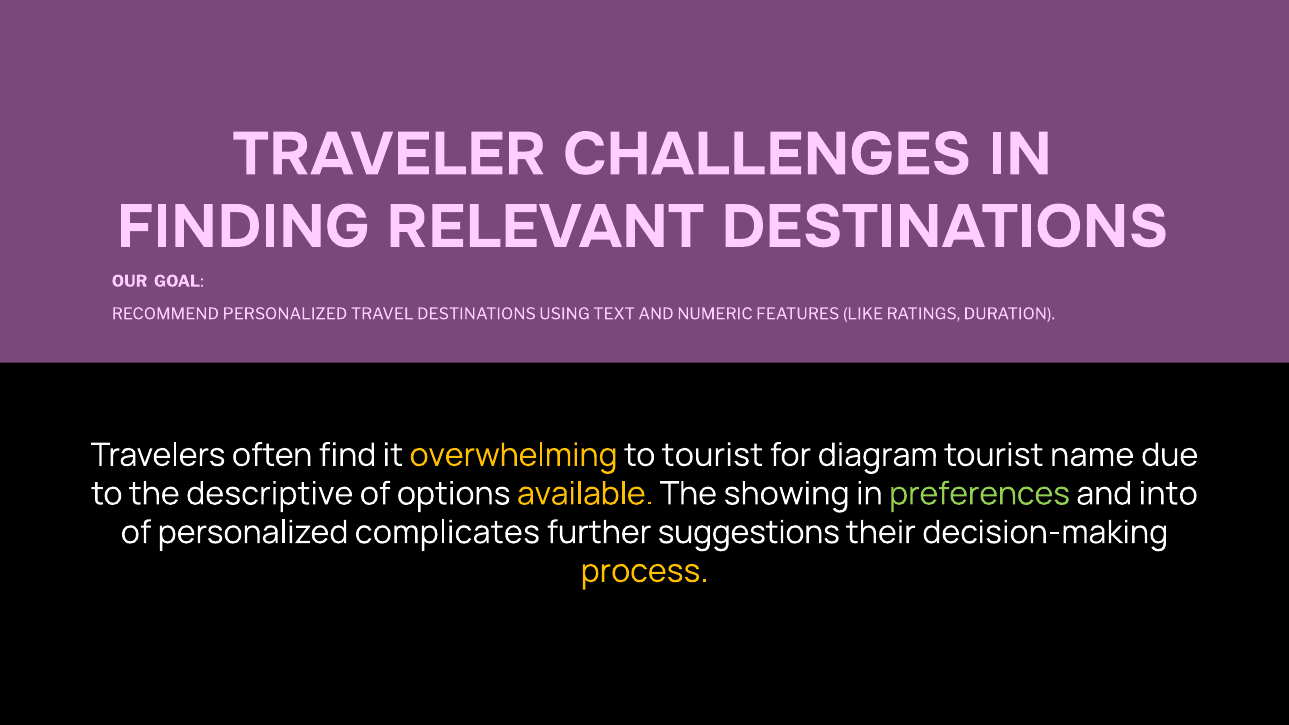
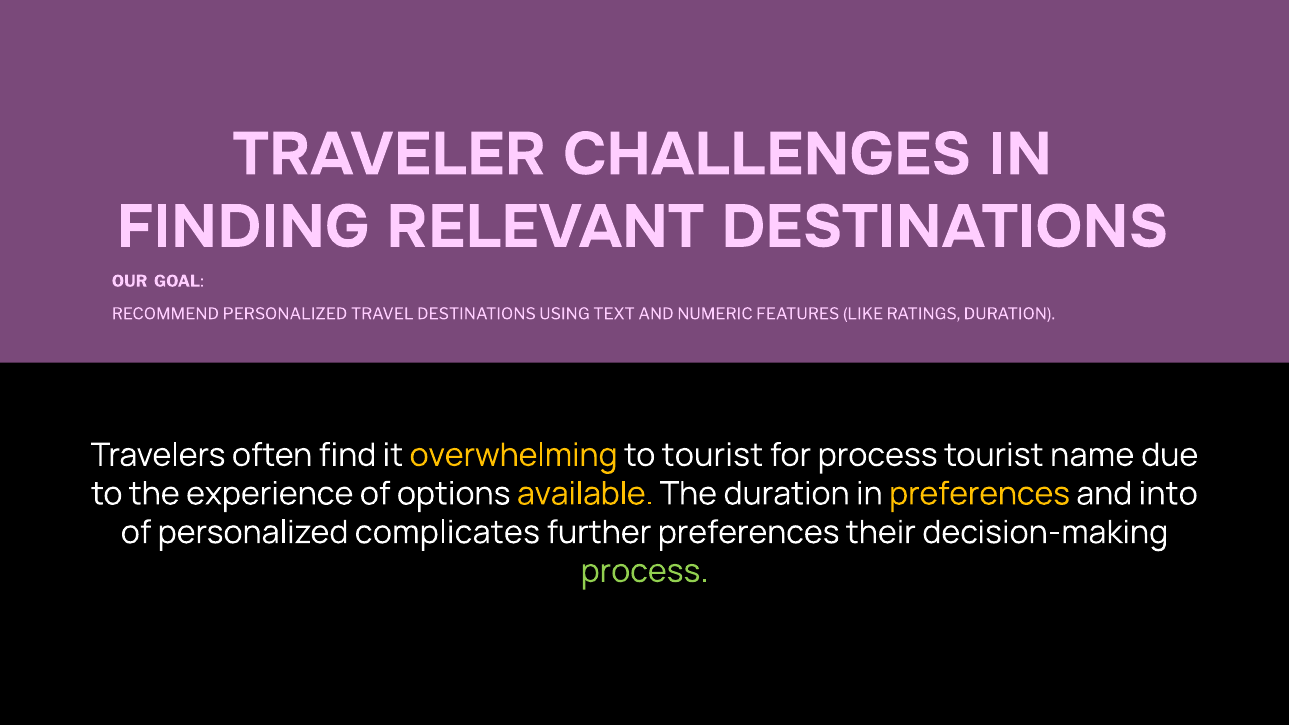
for diagram: diagram -> process (878, 455)
descriptive: descriptive -> experience (270, 494)
The showing: showing -> duration (787, 494)
preferences colour: light green -> yellow (980, 494)
further suggestions: suggestions -> preferences (749, 533)
process colour: yellow -> light green (645, 571)
